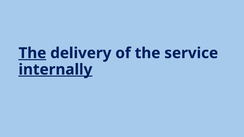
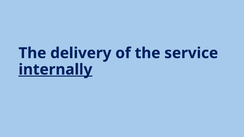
The underline: present -> none (32, 53)
